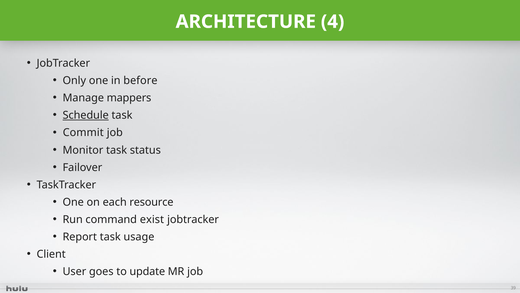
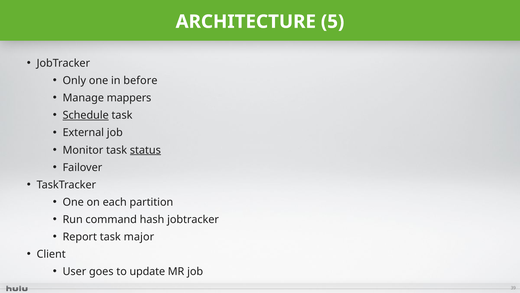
4: 4 -> 5 (333, 22)
Commit: Commit -> External (83, 133)
status underline: none -> present (145, 150)
resource: resource -> partition (151, 202)
exist: exist -> hash (152, 219)
usage: usage -> major (139, 237)
